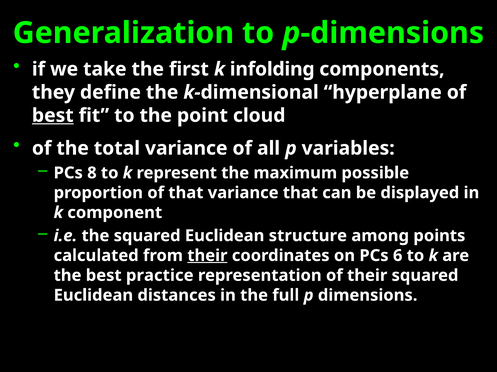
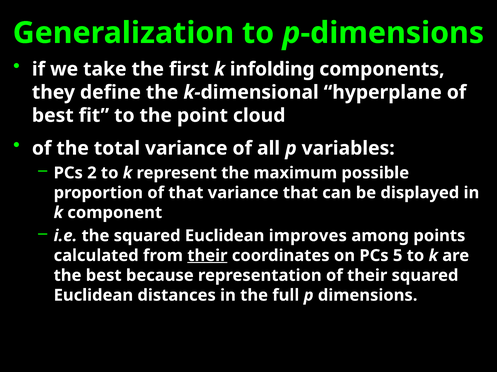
best underline: present -> none (53, 116)
8: 8 -> 2 (92, 173)
structure: structure -> improves (308, 236)
6: 6 -> 5 (398, 256)
practice: practice -> because (160, 276)
